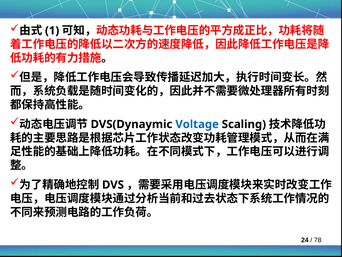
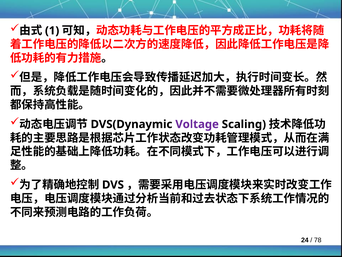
Voltage colour: blue -> purple (197, 124)
